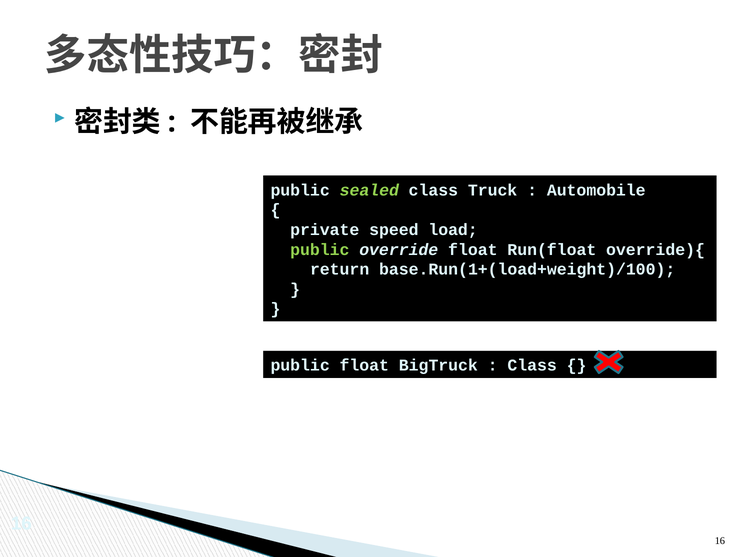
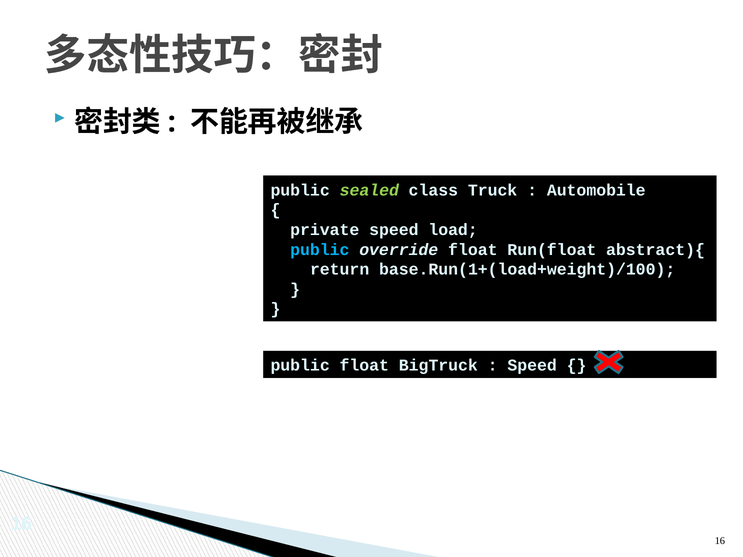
public colour: light green -> light blue (320, 250)
override){: override){ -> abstract){ (655, 250)
Class: Class -> Speed (532, 366)
